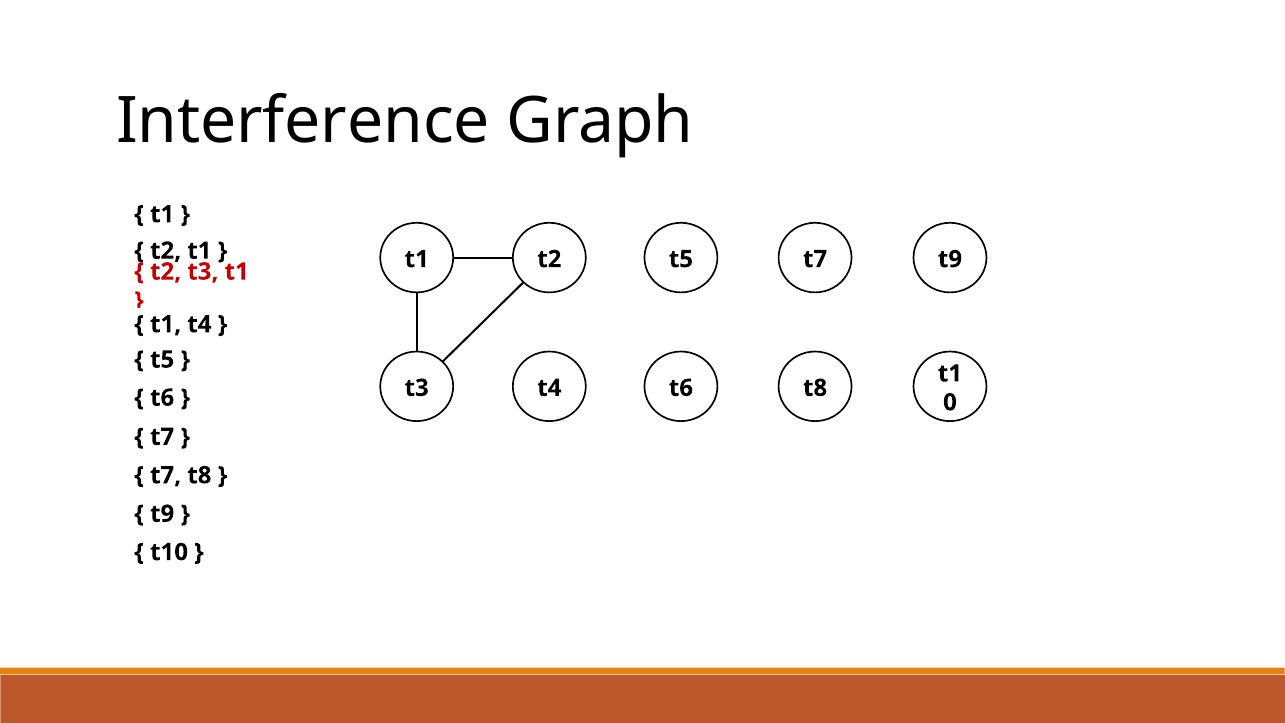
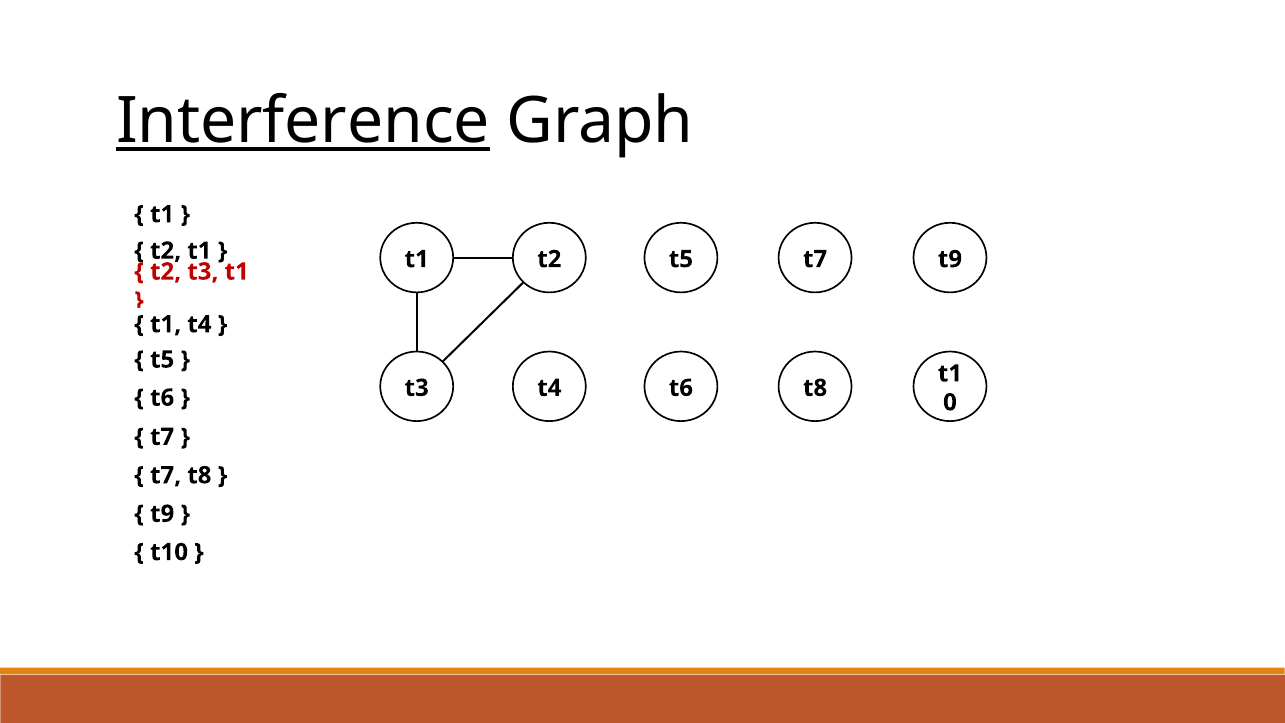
Interference underline: none -> present (303, 121)
